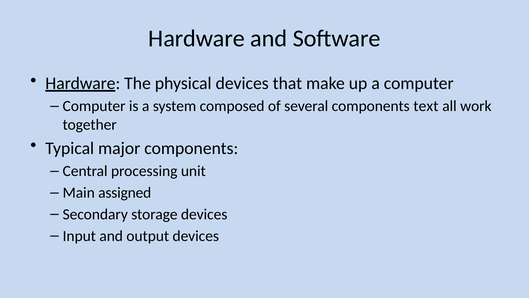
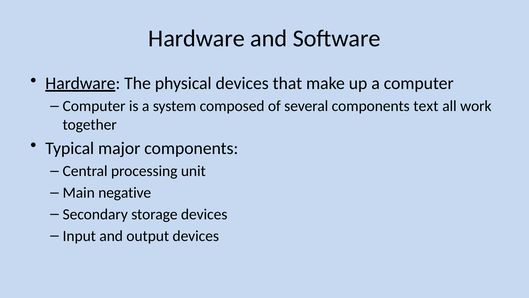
assigned: assigned -> negative (125, 192)
